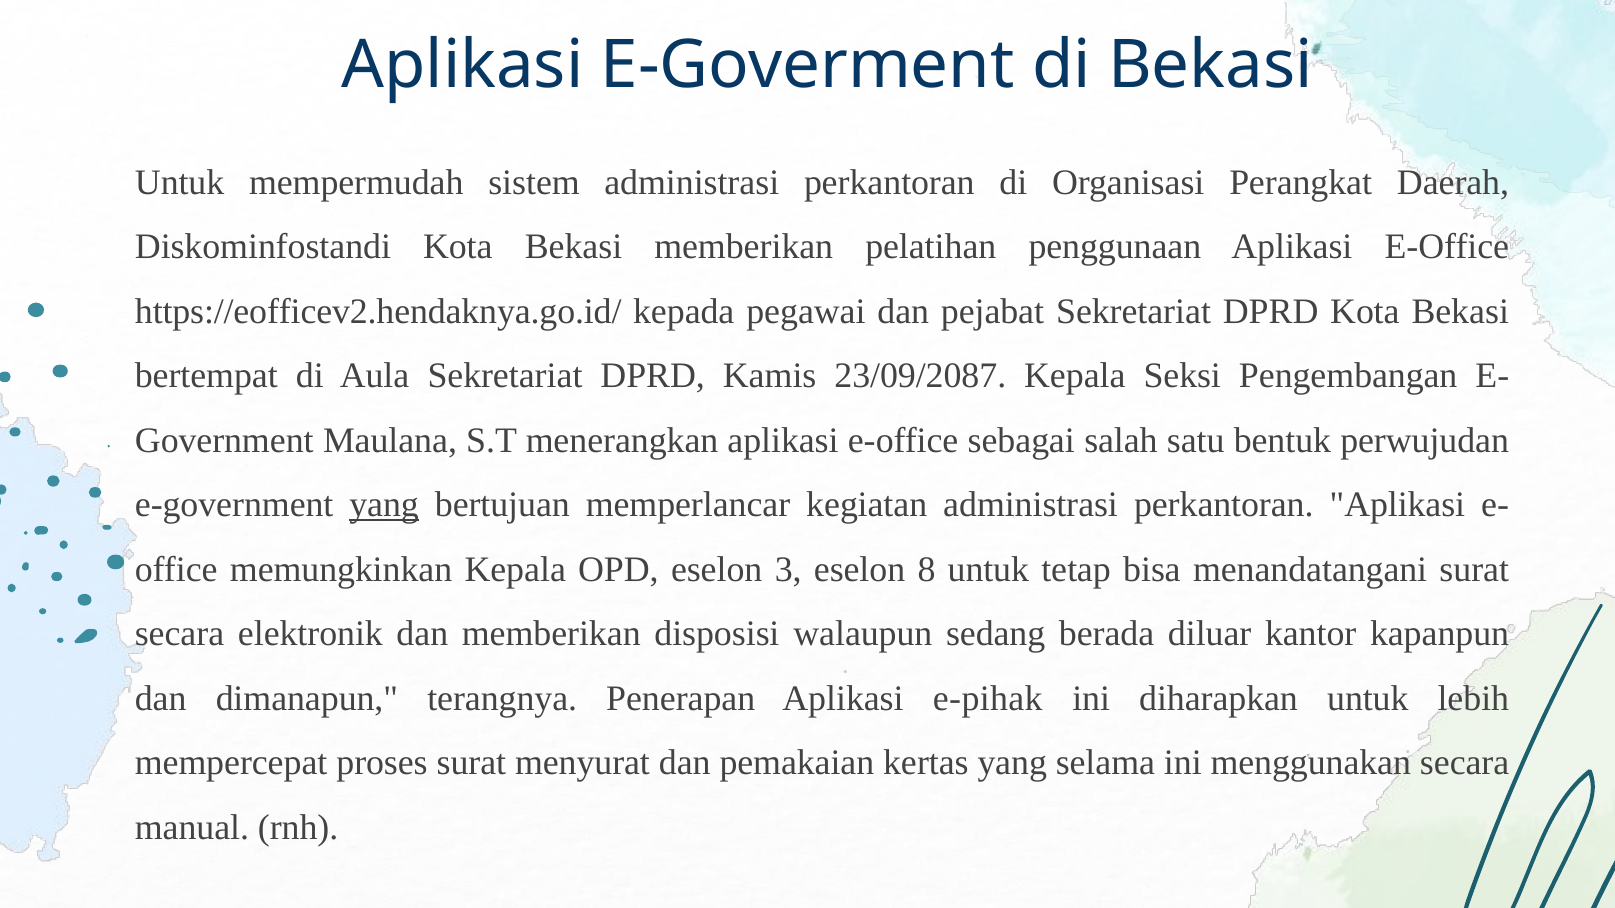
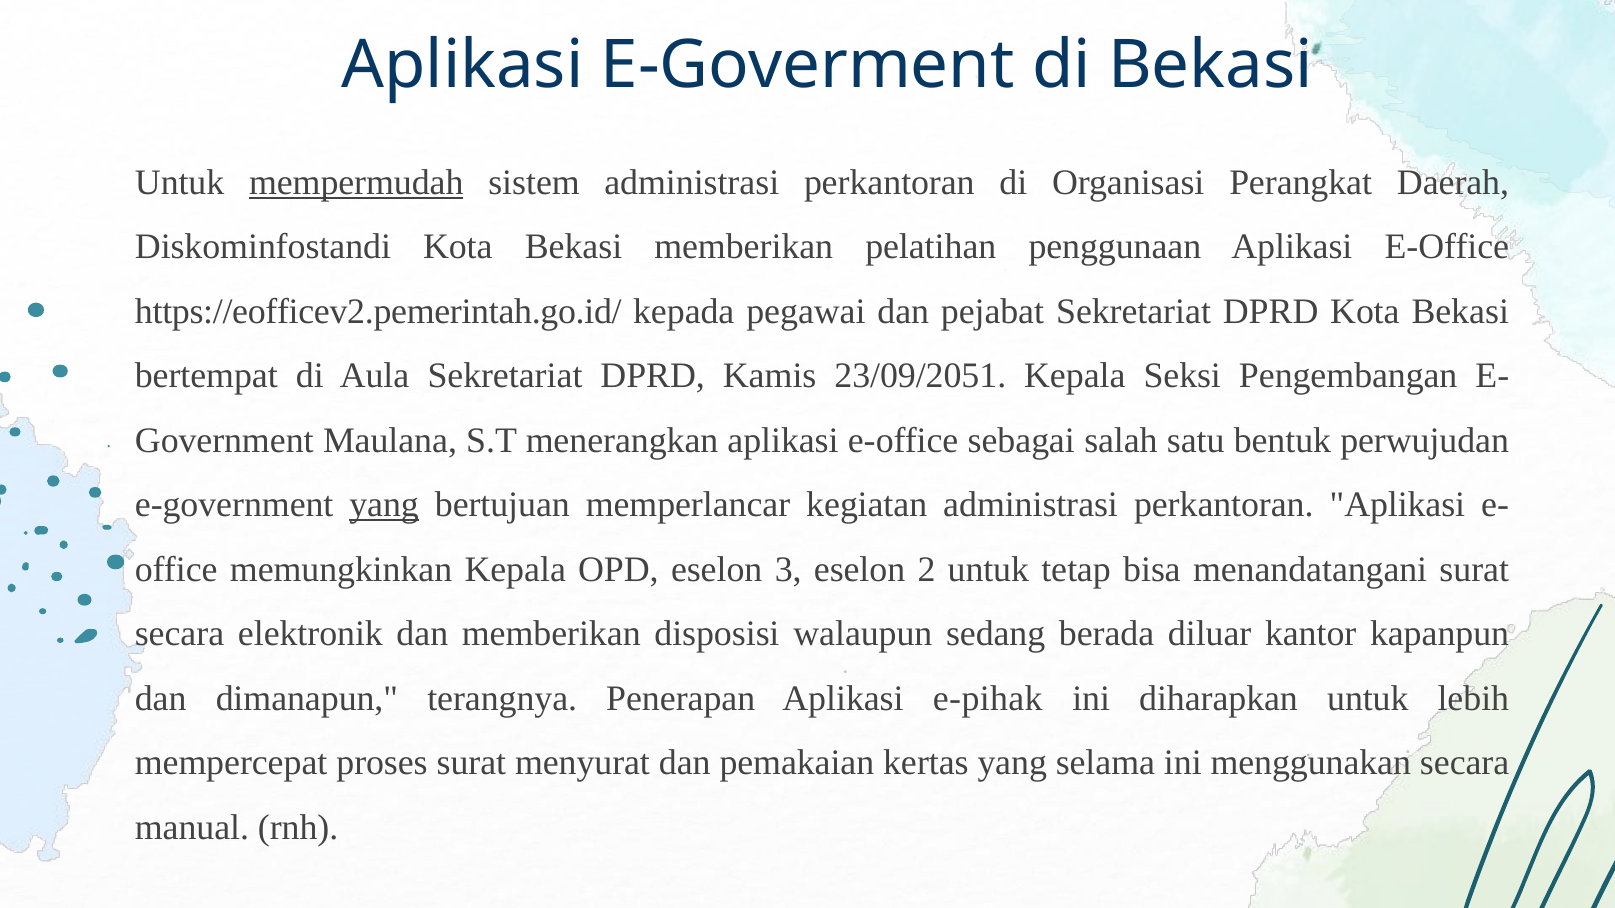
mempermudah underline: none -> present (356, 183)
https://eofficev2.hendaknya.go.id/: https://eofficev2.hendaknya.go.id/ -> https://eofficev2.pemerintah.go.id/ (378, 312)
23/09/2087: 23/09/2087 -> 23/09/2051 (920, 376)
8: 8 -> 2 (927, 570)
